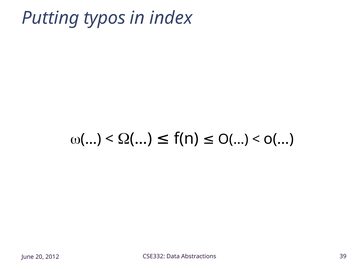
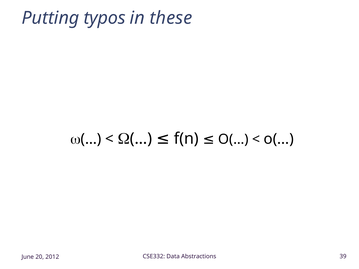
index: index -> these (171, 18)
